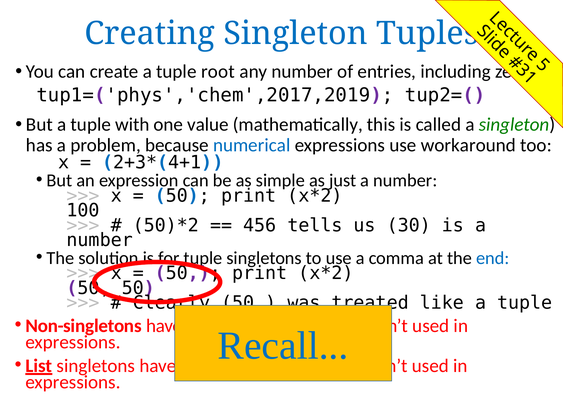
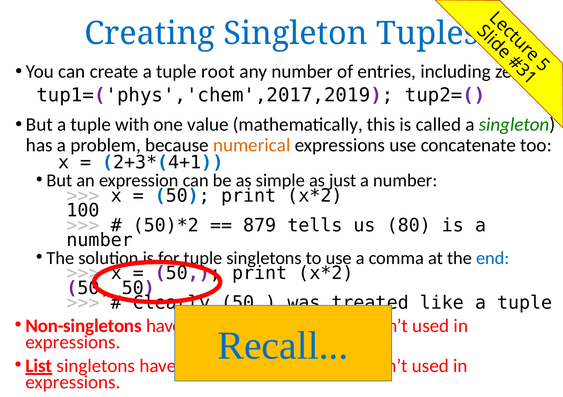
numerical colour: blue -> orange (252, 145)
workaround: workaround -> concatenate (468, 145)
456: 456 -> 879 (260, 225)
30: 30 -> 80 (409, 225)
